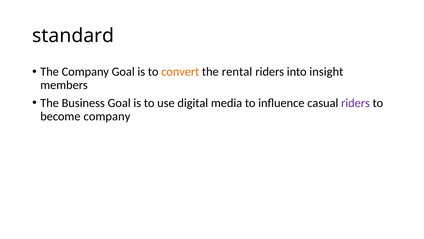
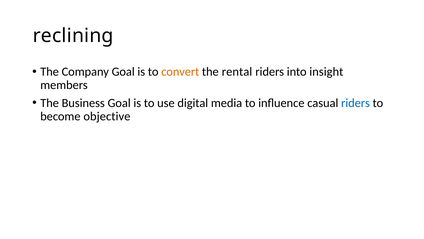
standard: standard -> reclining (73, 36)
riders colour: purple -> blue (356, 103)
become company: company -> objective (107, 116)
